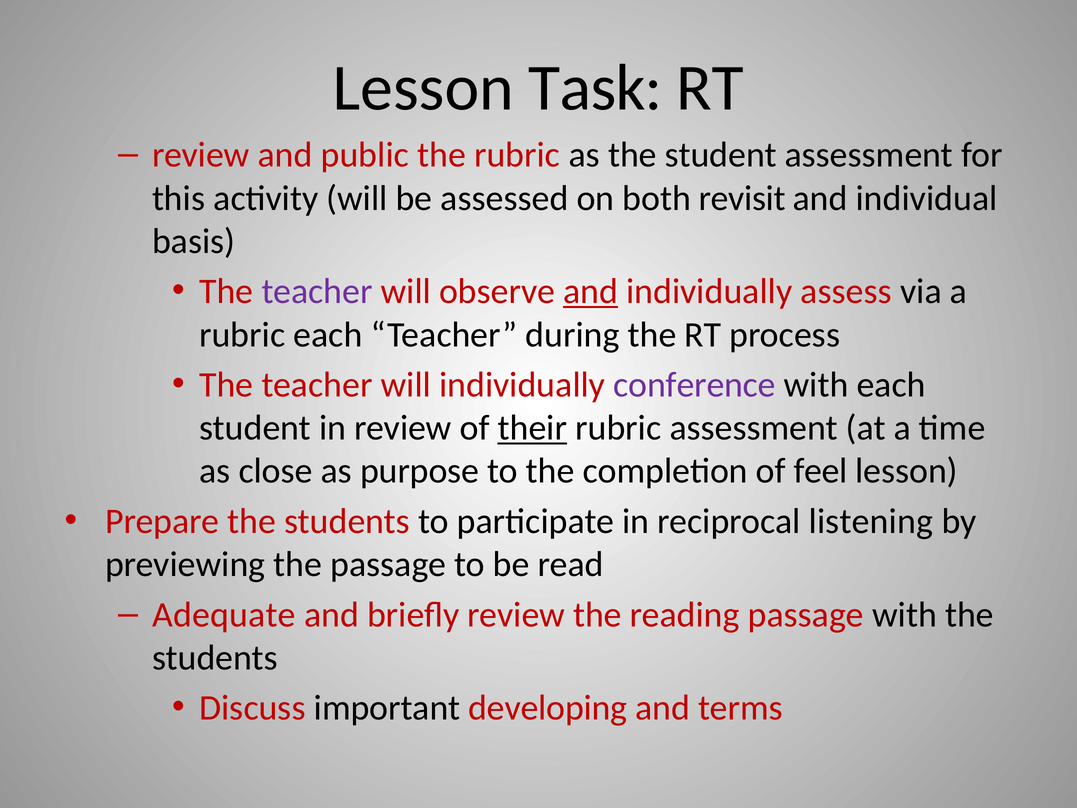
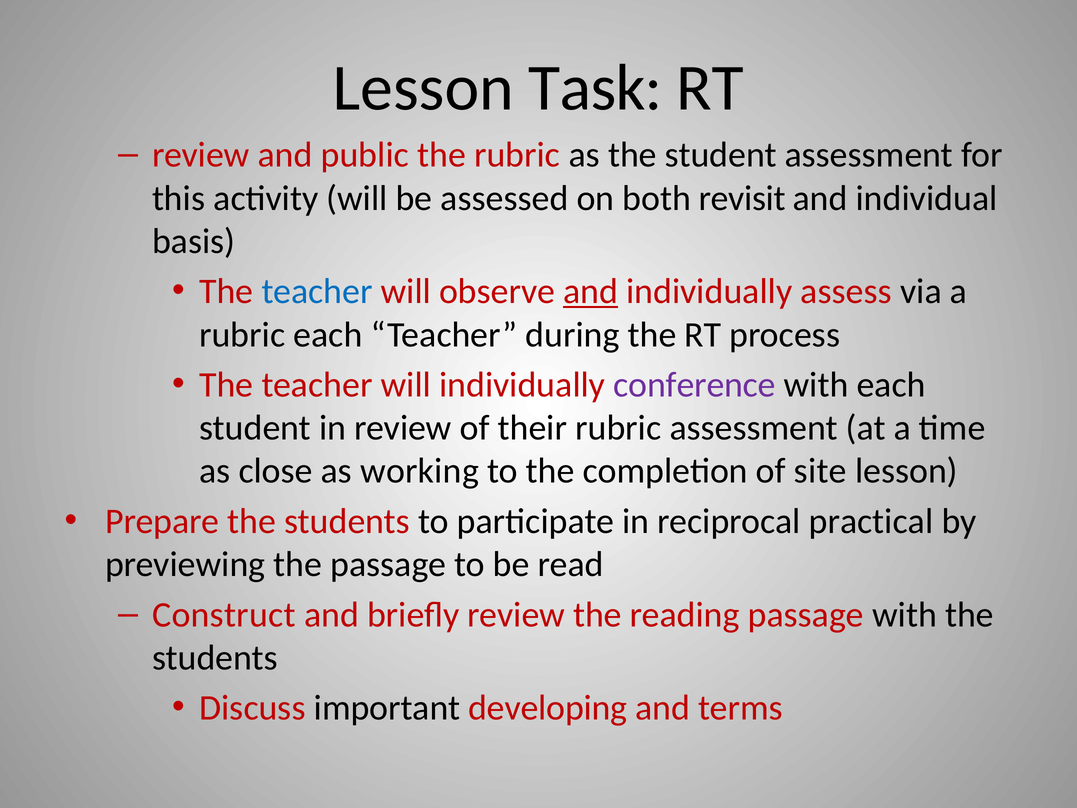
teacher colour: purple -> blue (317, 291)
their underline: present -> none (532, 428)
purpose: purpose -> working (420, 471)
feel: feel -> site (820, 471)
listening: listening -> practical (871, 521)
Adequate: Adequate -> Construct (224, 615)
